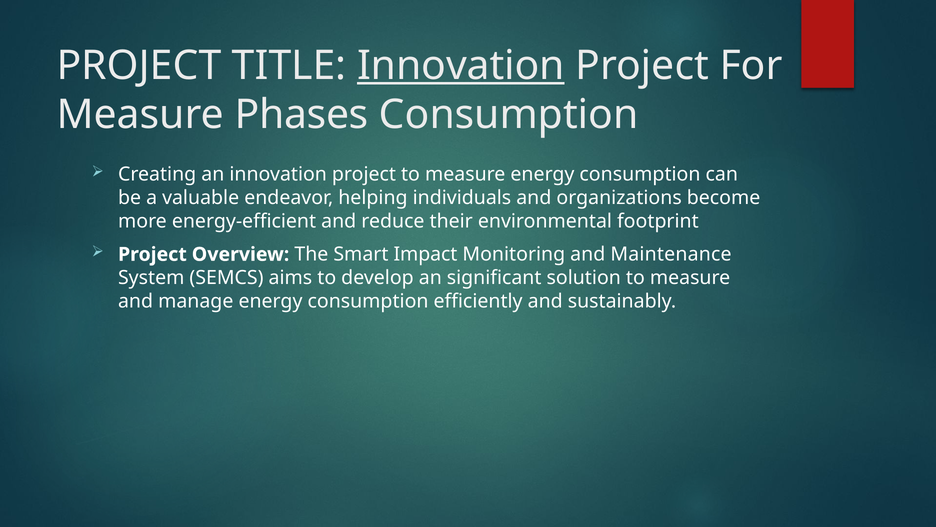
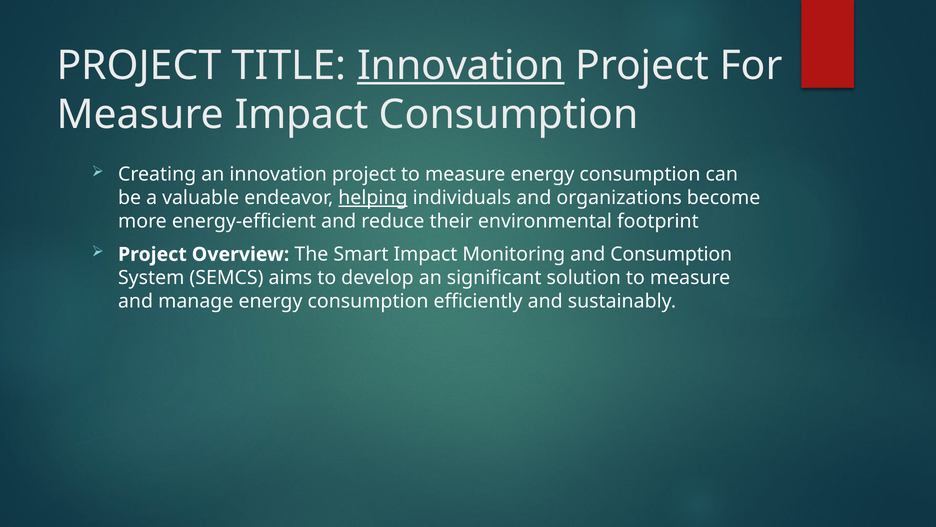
Measure Phases: Phases -> Impact (301, 115)
helping underline: none -> present (373, 198)
and Maintenance: Maintenance -> Consumption (671, 254)
